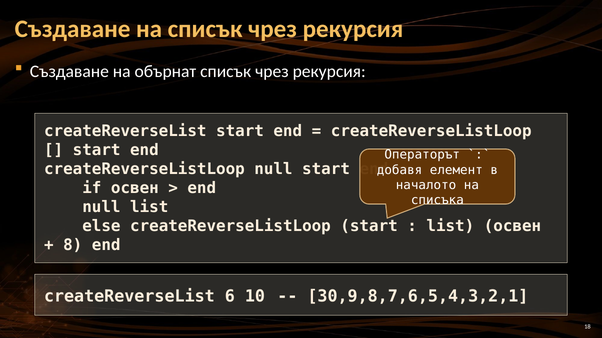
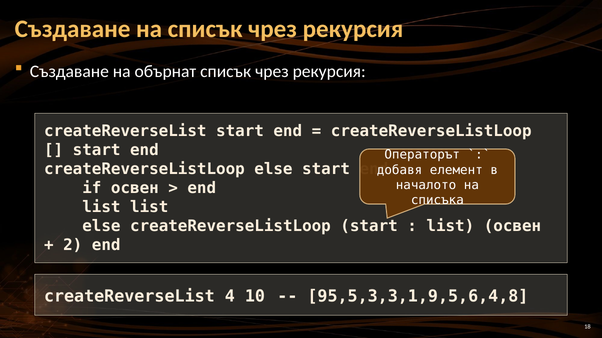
createReverseListLoop null: null -> else (273, 169)
null: null -> list (101, 207)
8: 8 -> 2 (73, 246)
6: 6 -> 4 (230, 297)
30,9,8,7,6,5,4,3,2,1: 30,9,8,7,6,5,4,3,2,1 -> 95,5,3,3,1,9,5,6,4,8 (418, 297)
